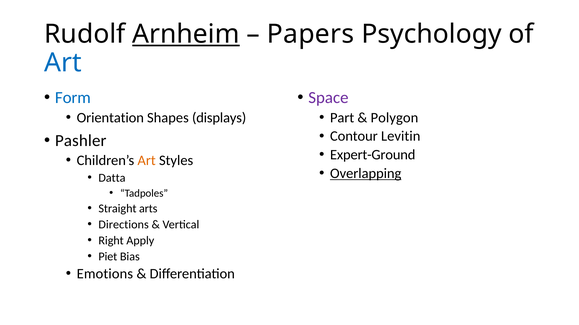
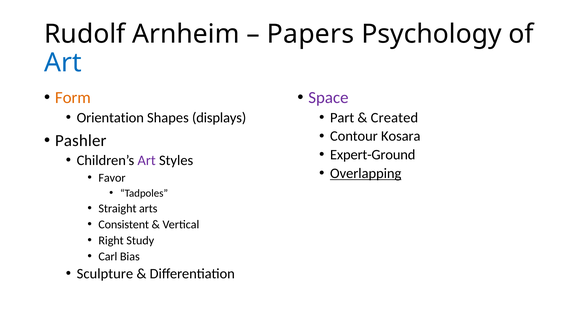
Arnheim underline: present -> none (186, 34)
Form colour: blue -> orange (73, 98)
Polygon: Polygon -> Created (394, 118)
Levitin: Levitin -> Kosara (401, 136)
Art colour: orange -> purple (147, 161)
Datta: Datta -> Favor (112, 178)
Directions: Directions -> Consistent (124, 225)
Apply: Apply -> Study (140, 241)
Piet: Piet -> Carl (108, 257)
Emotions: Emotions -> Sculpture (105, 274)
